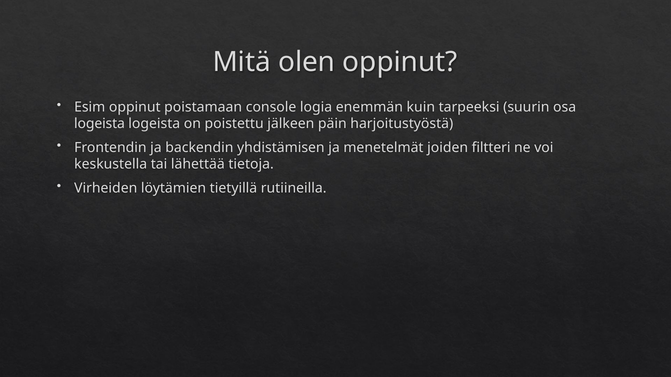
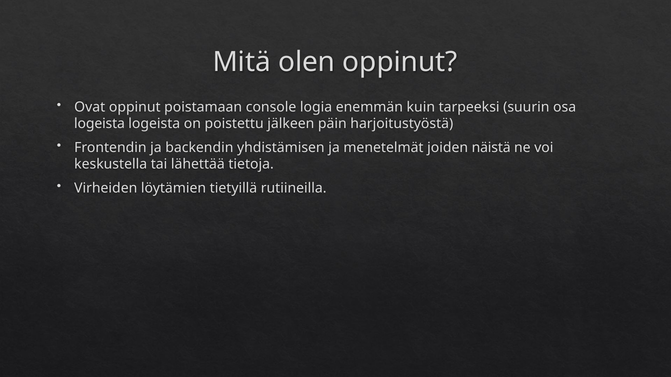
Esim: Esim -> Ovat (90, 107)
filtteri: filtteri -> näistä (491, 148)
